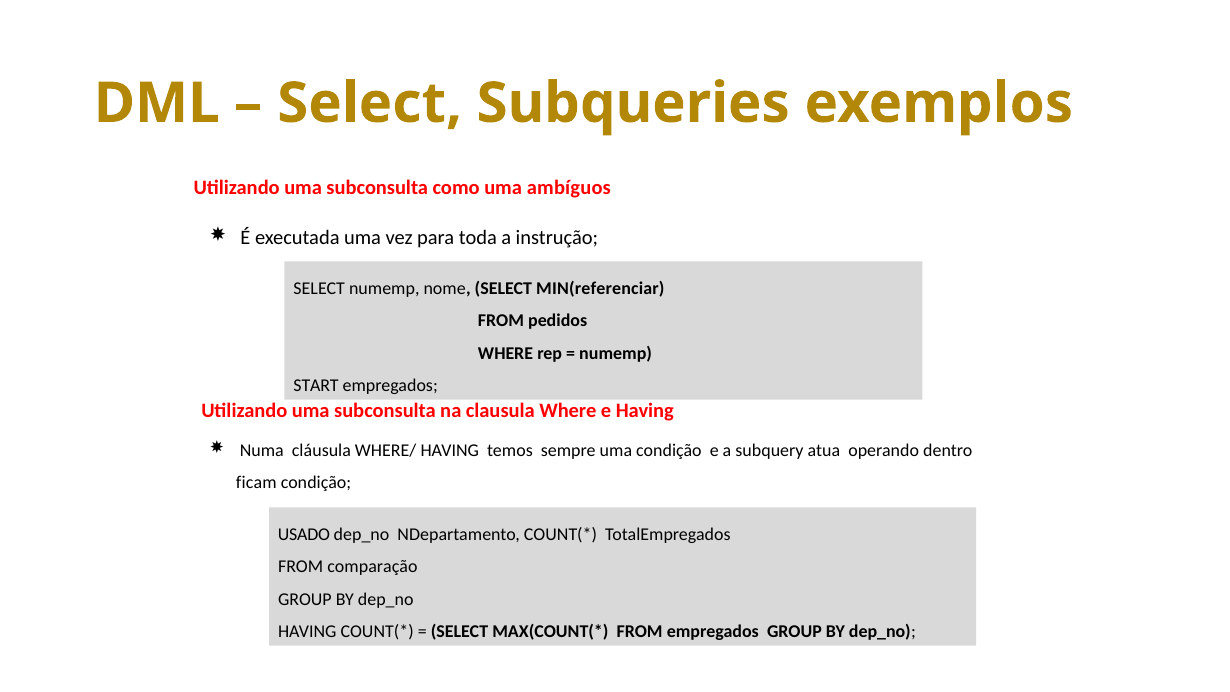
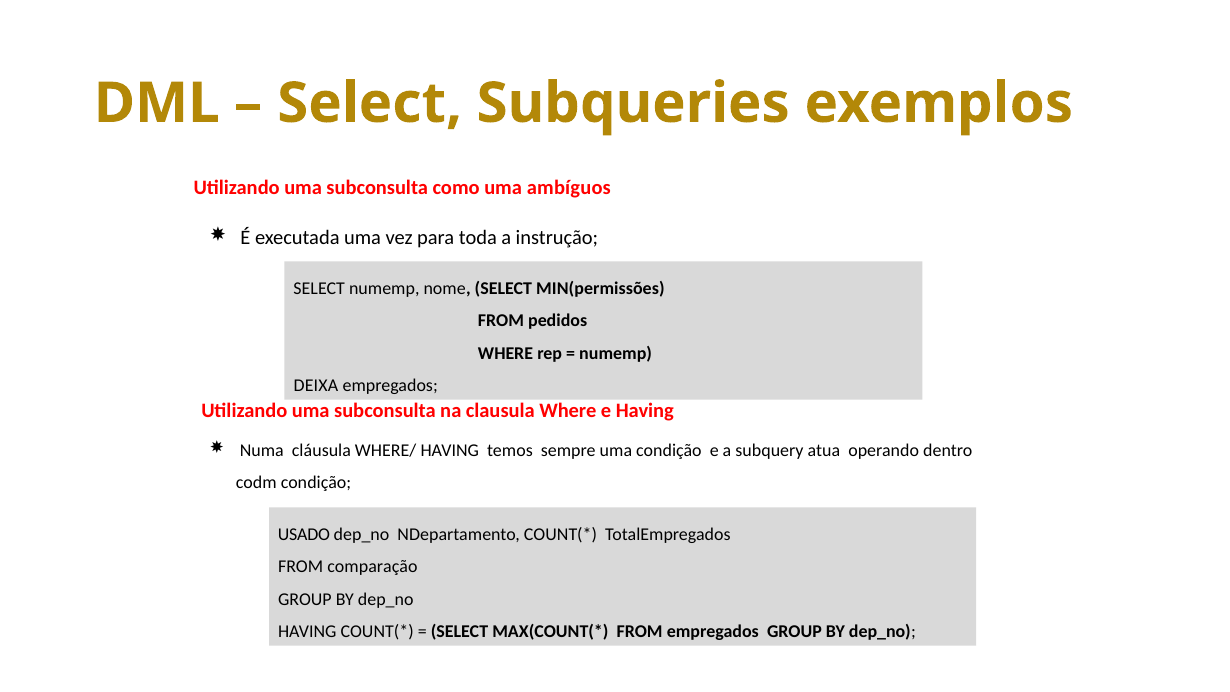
MIN(referenciar: MIN(referenciar -> MIN(permissões (600, 289)
START: START -> DEIXA (316, 386)
ficam: ficam -> codm (256, 482)
